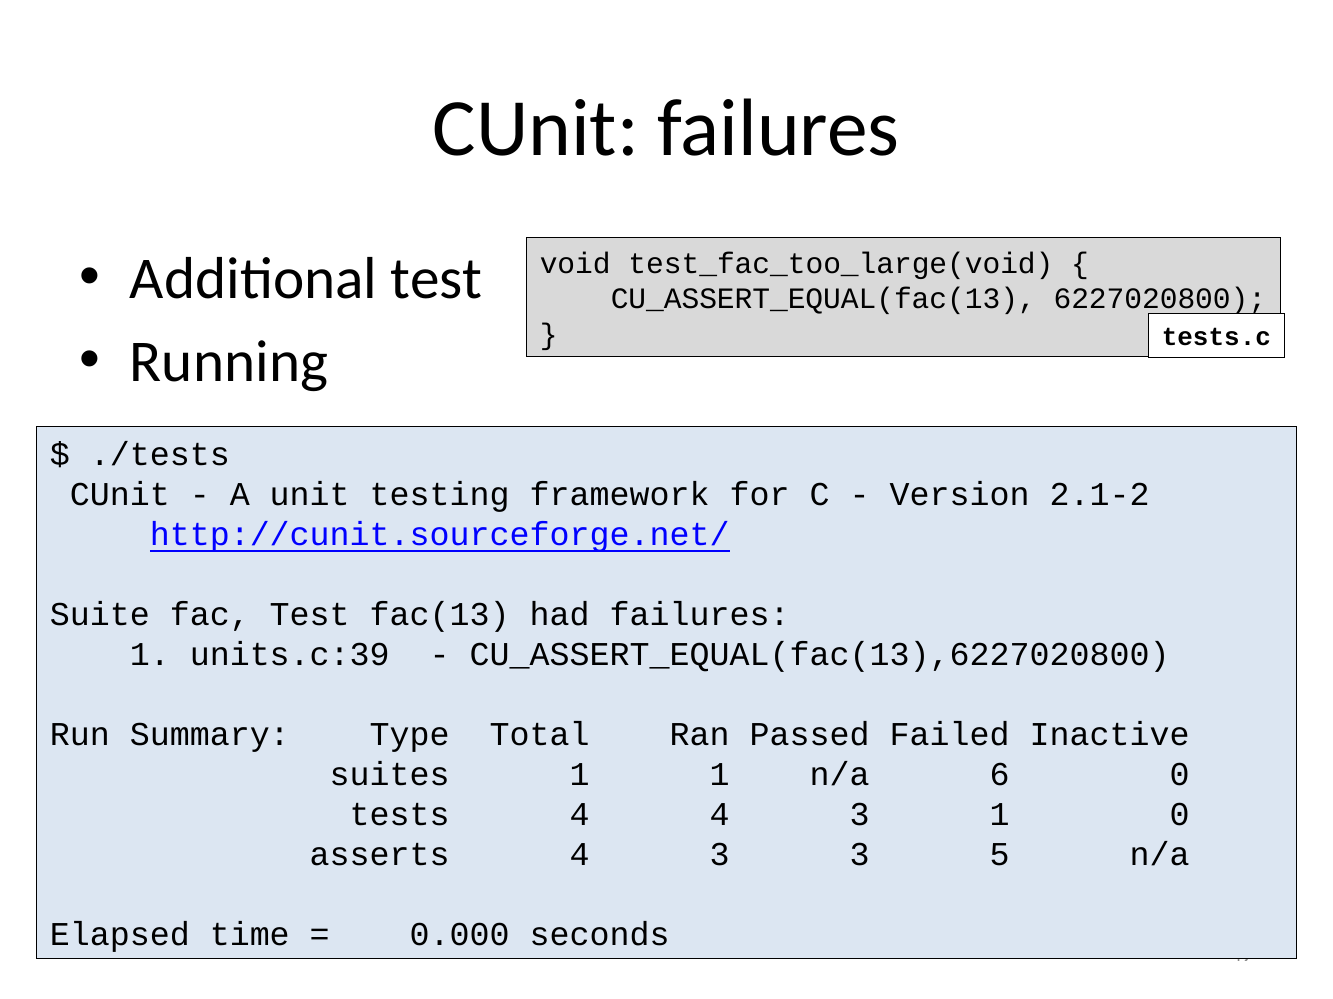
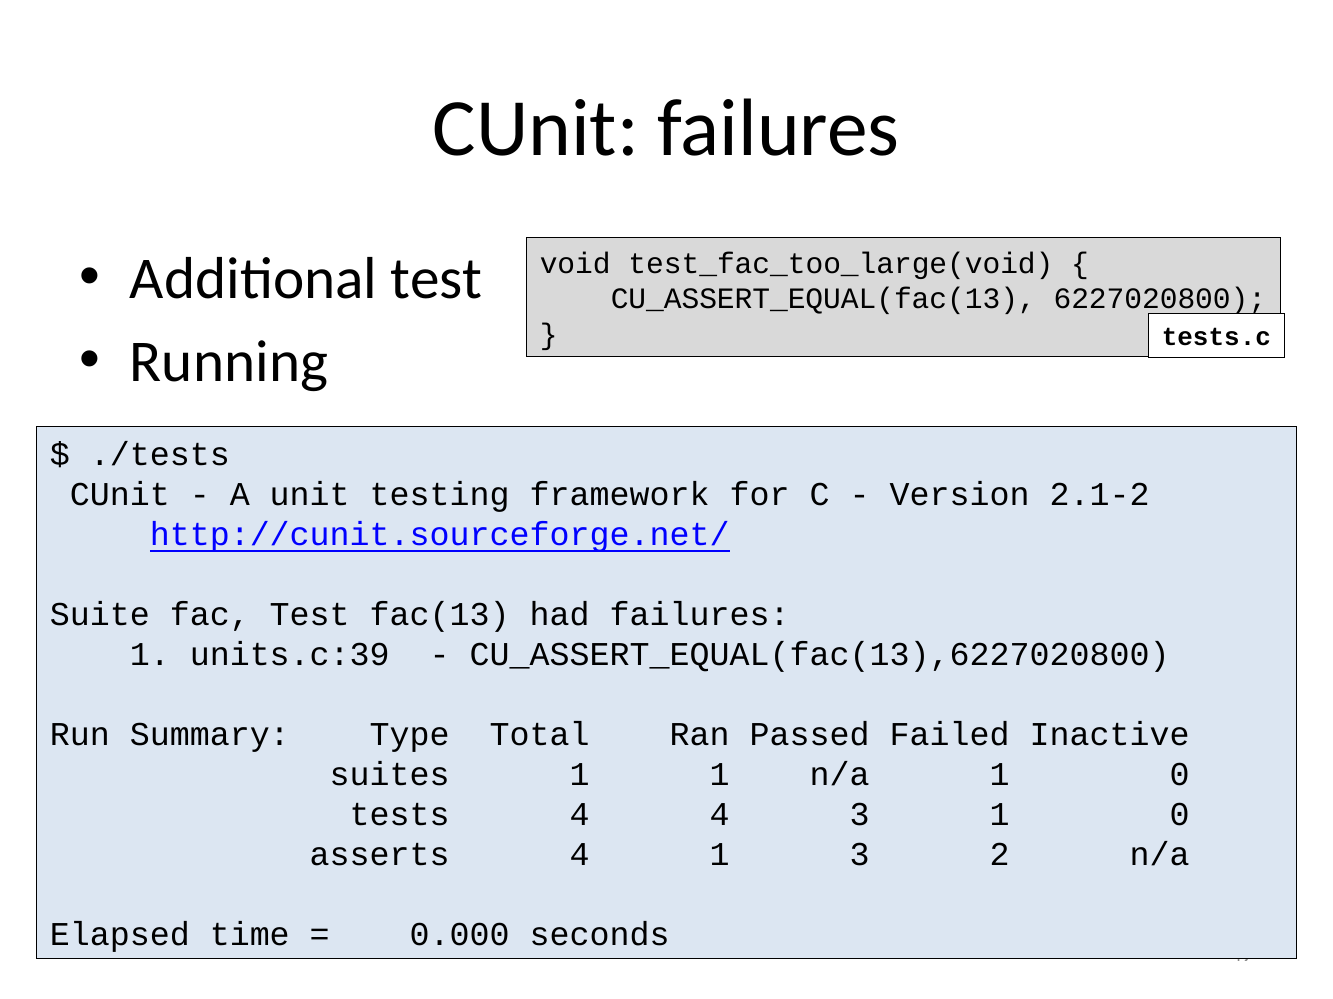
n/a 6: 6 -> 1 (1000, 775)
asserts 4 3: 3 -> 1 (720, 855)
5: 5 -> 2 (1000, 855)
